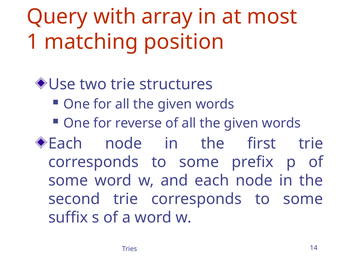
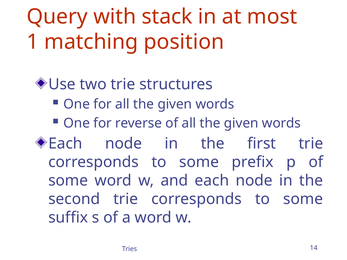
array: array -> stack (167, 17)
